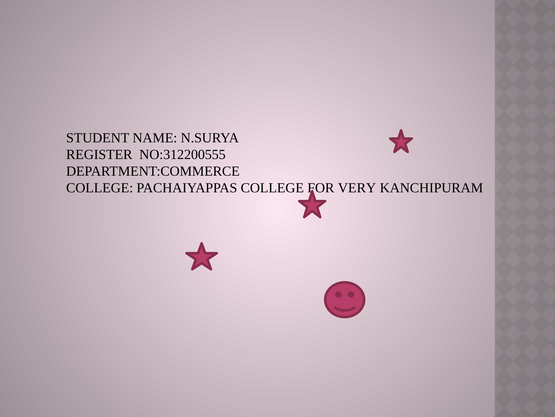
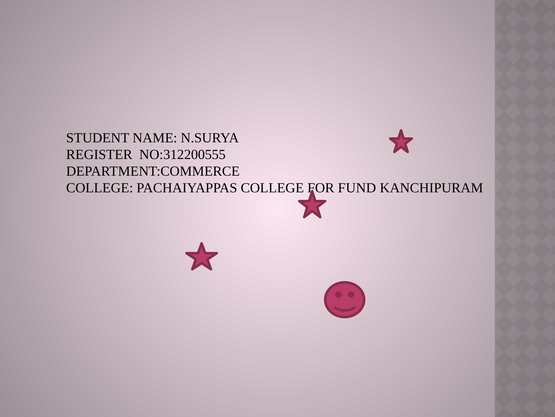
VERY: VERY -> FUND (357, 188)
